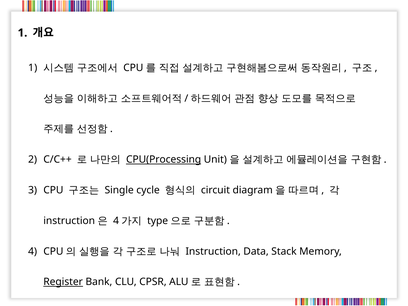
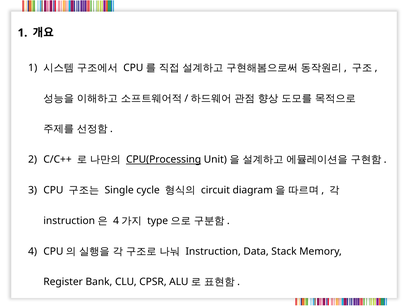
Register underline: present -> none (63, 282)
